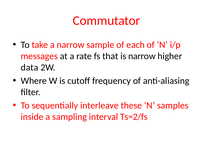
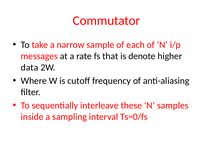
is narrow: narrow -> denote (142, 56)
Ts=2/fs: Ts=2/fs -> Ts=0/fs (134, 117)
